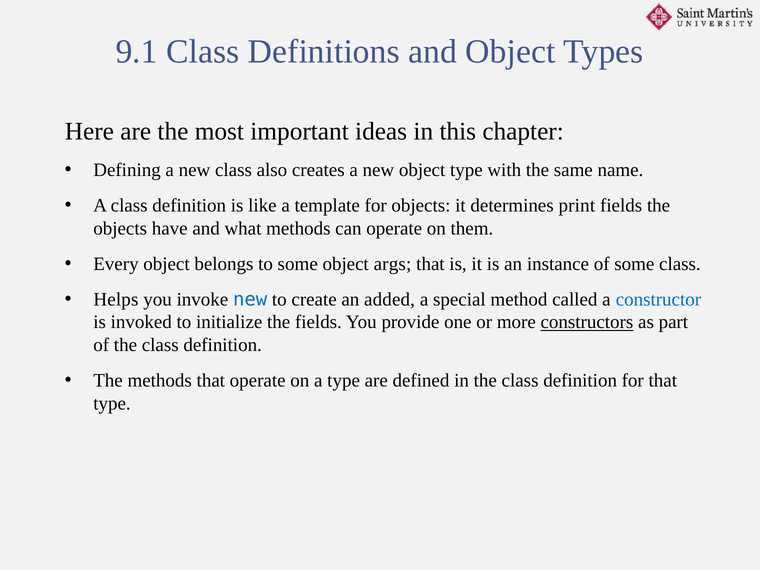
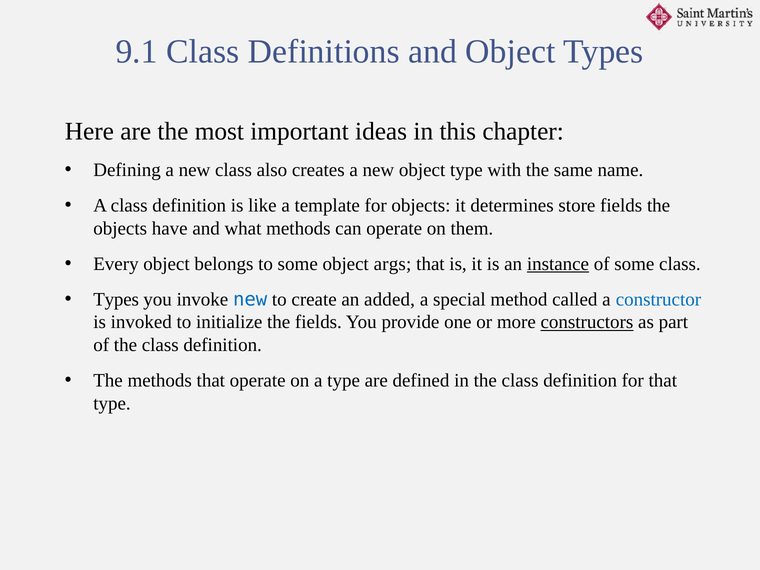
print: print -> store (577, 206)
instance underline: none -> present (558, 264)
Helps: Helps -> Types (116, 299)
